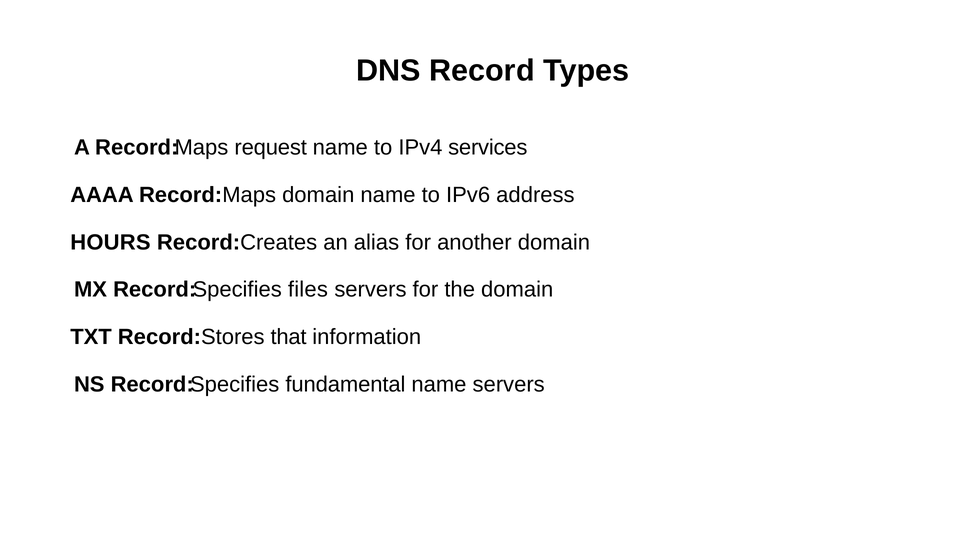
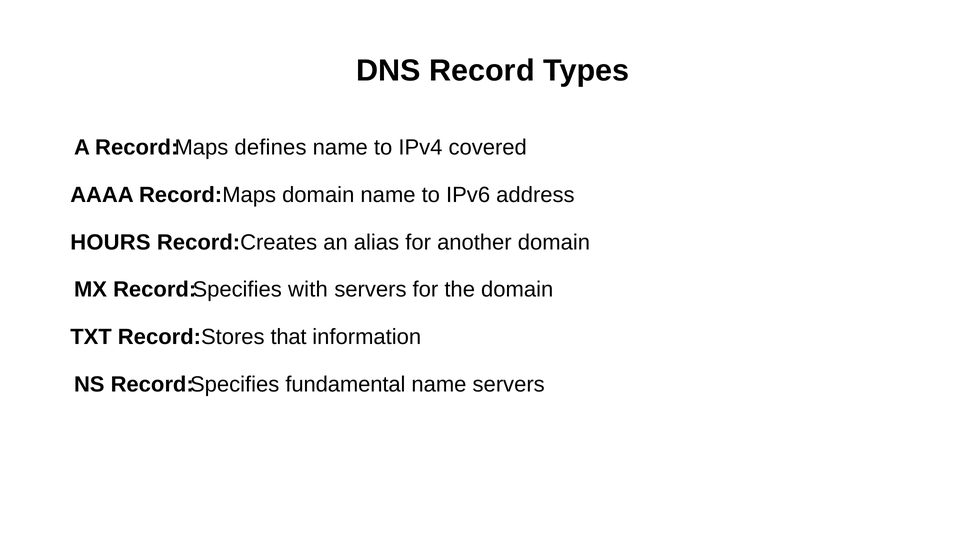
request: request -> defines (271, 147)
services: services -> covered (488, 147)
files: files -> with (308, 290)
